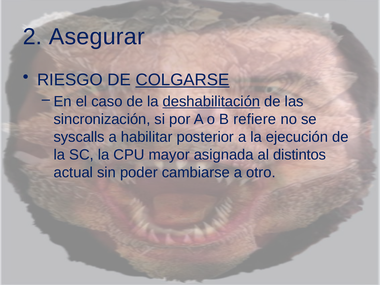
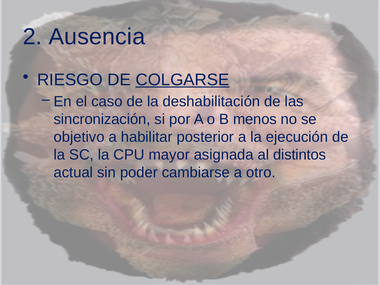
Asegurar: Asegurar -> Ausencia (97, 37)
deshabilitación underline: present -> none (211, 102)
refiere: refiere -> menos (255, 119)
syscalls: syscalls -> objetivo (79, 137)
